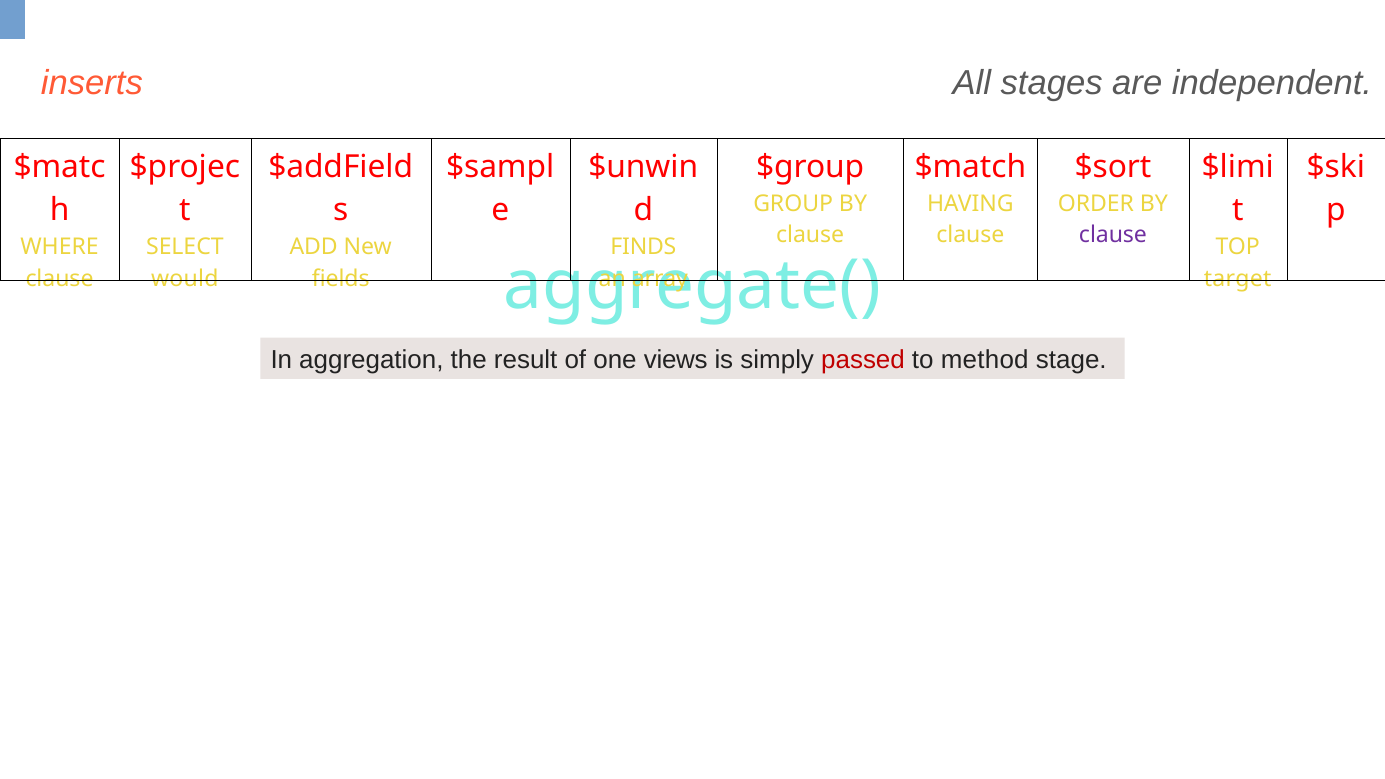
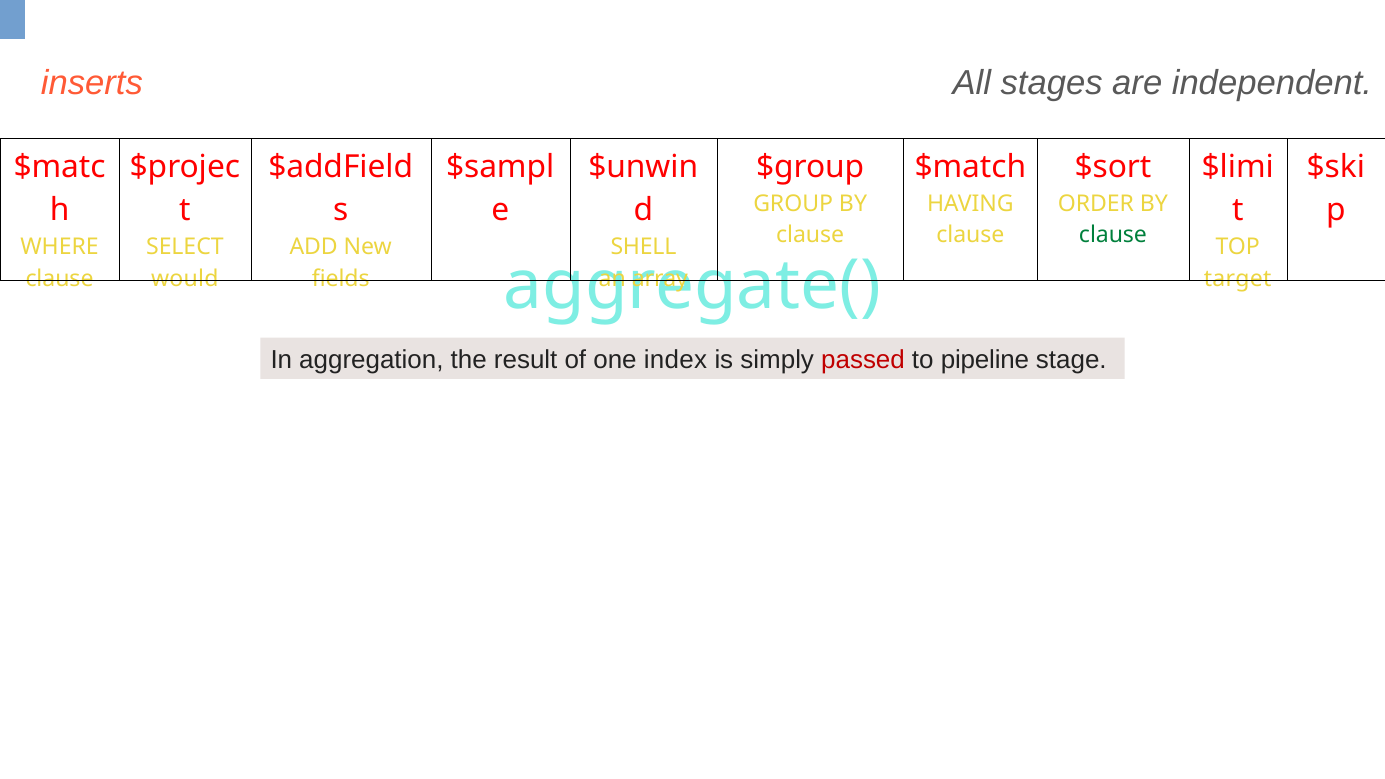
clause colour: purple -> green (1113, 235)
FINDS: FINDS -> SHELL (643, 247)
views: views -> index (675, 360)
method: method -> pipeline (985, 360)
